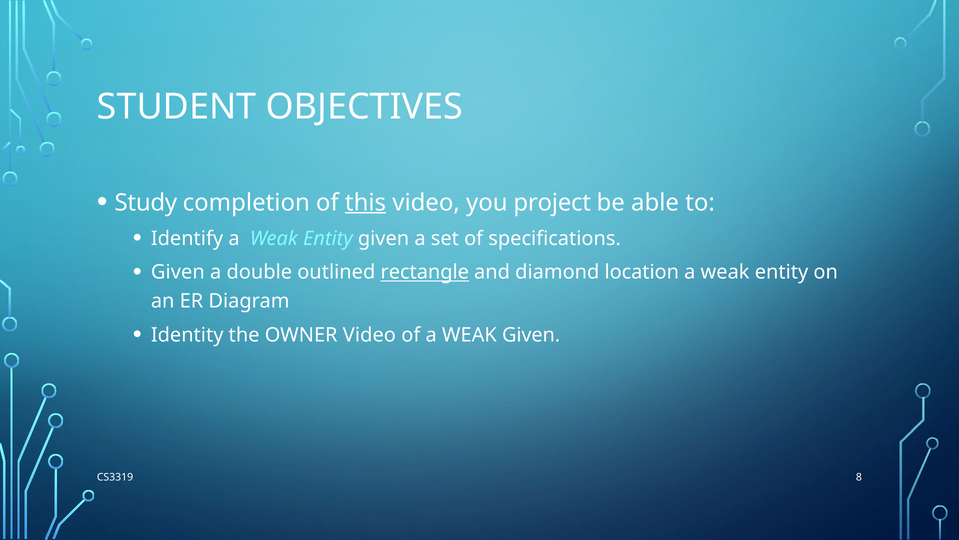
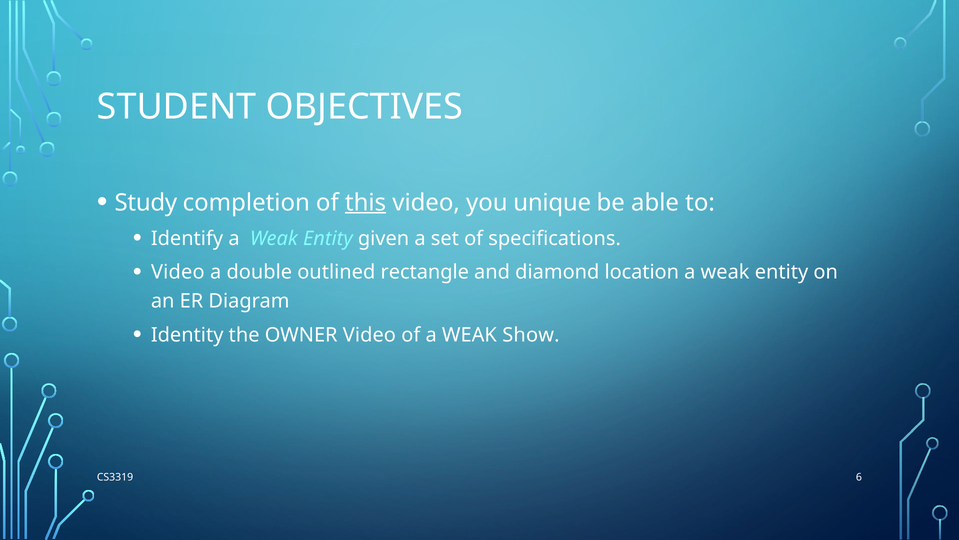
project: project -> unique (552, 202)
Given: Given -> Video (178, 272)
rectangle underline: present -> none (425, 272)
WEAK Given: Given -> Show (531, 335)
8: 8 -> 6 (859, 477)
